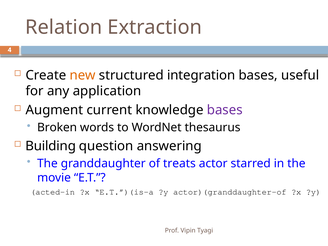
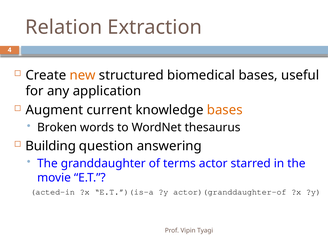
integration: integration -> biomedical (201, 75)
bases colour: purple -> orange (225, 110)
treats: treats -> terms (179, 163)
